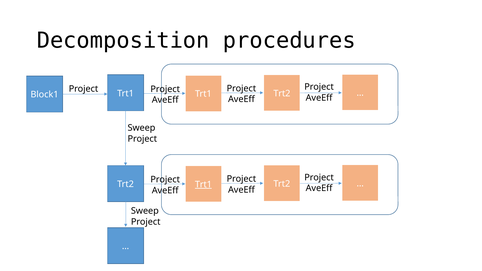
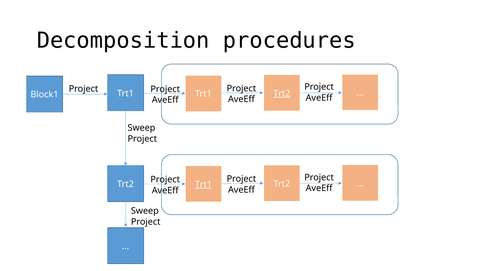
Trt2 underline: none -> present (282, 93)
